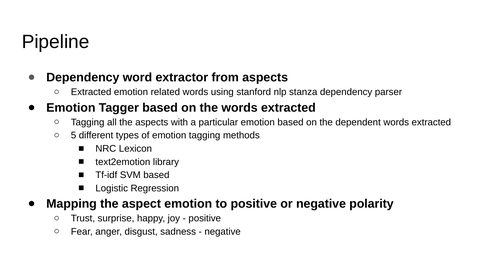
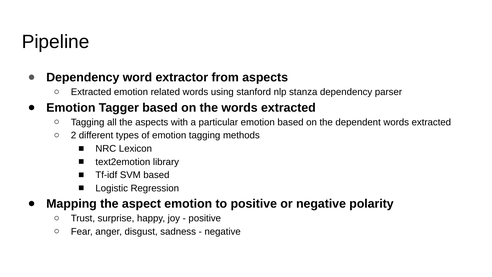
5: 5 -> 2 (74, 135)
